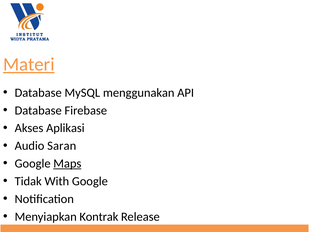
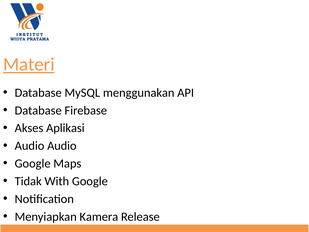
Audio Saran: Saran -> Audio (62, 146)
Maps underline: present -> none (67, 163)
Kontrak: Kontrak -> Kamera (99, 216)
